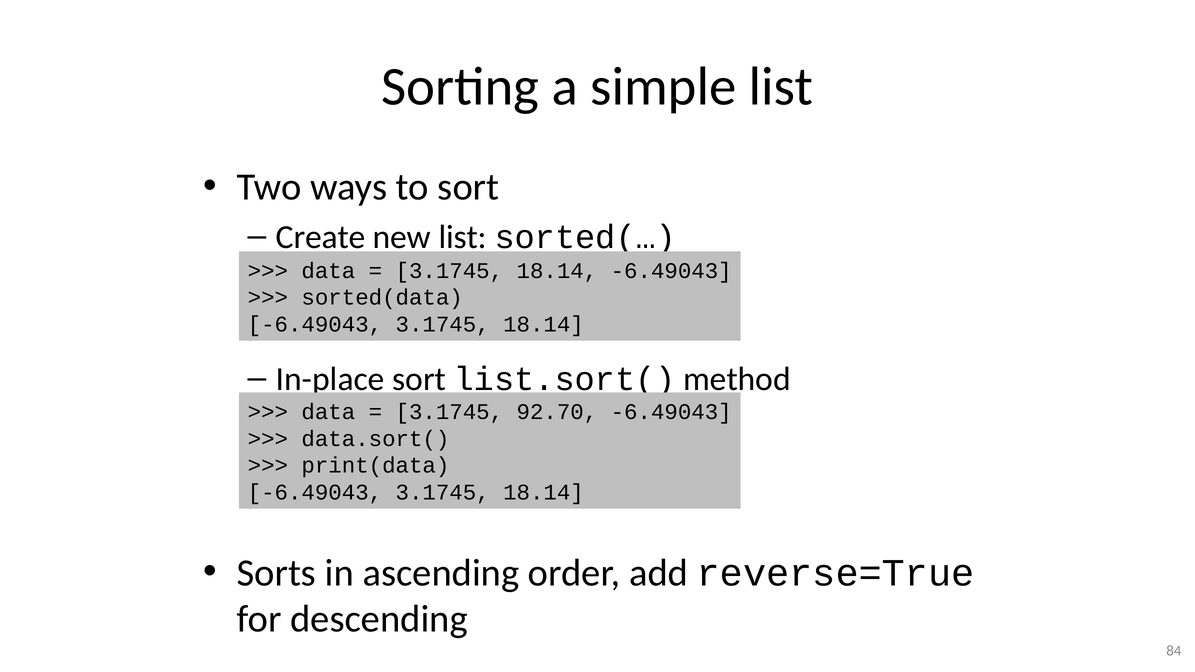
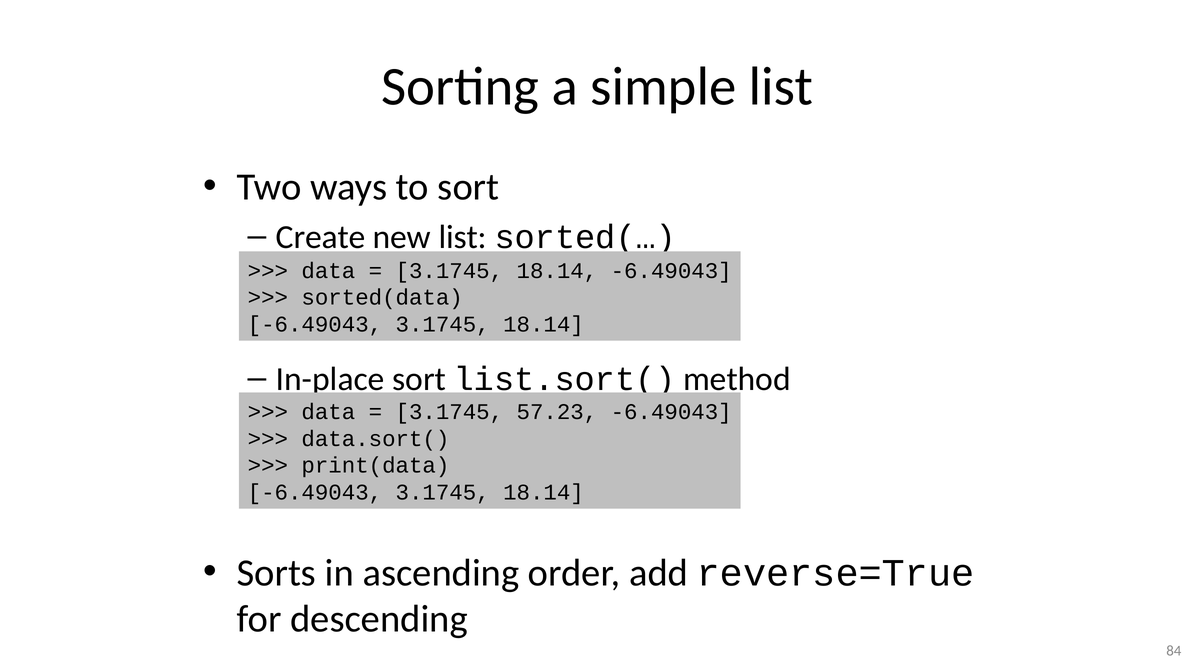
92.70: 92.70 -> 57.23 (557, 412)
